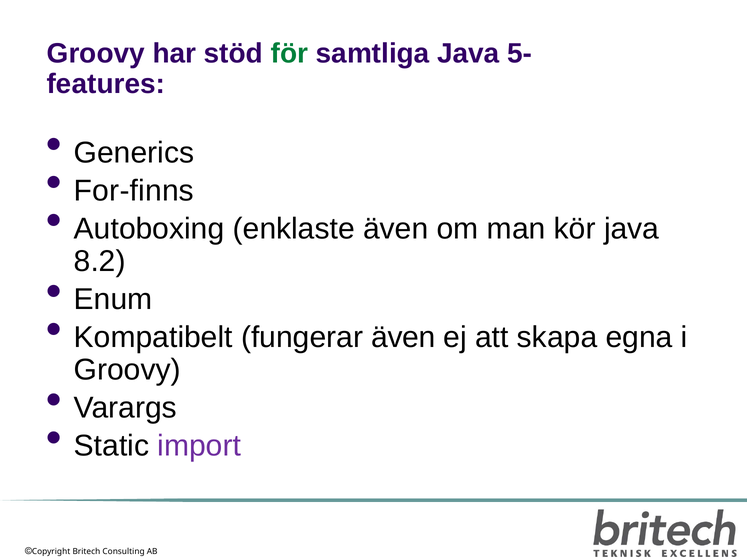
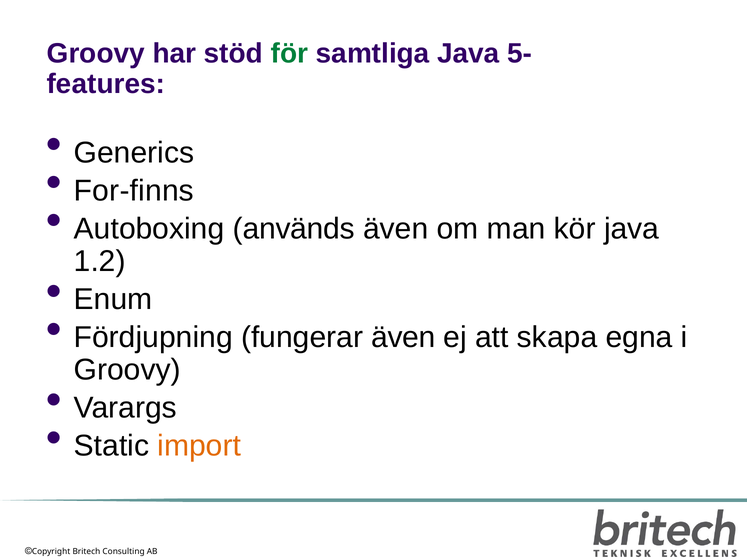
enklaste: enklaste -> används (294, 229)
8.2: 8.2 -> 1.2 (100, 261)
Kompatibelt: Kompatibelt -> Fördjupning (153, 338)
import colour: purple -> orange (199, 446)
